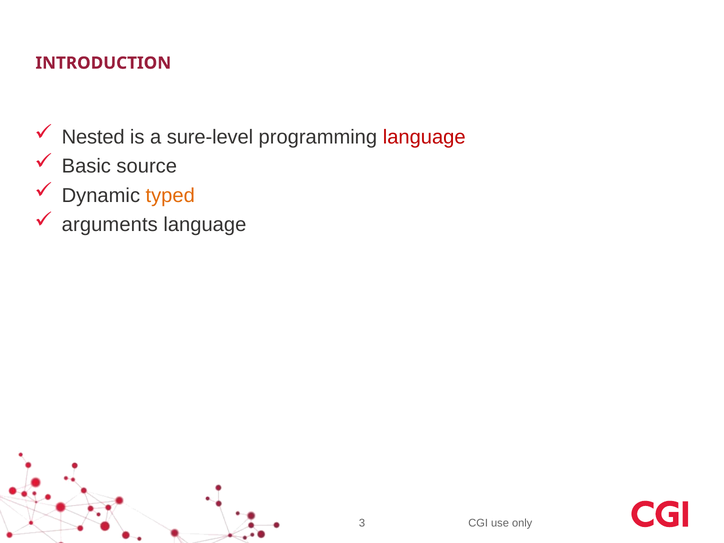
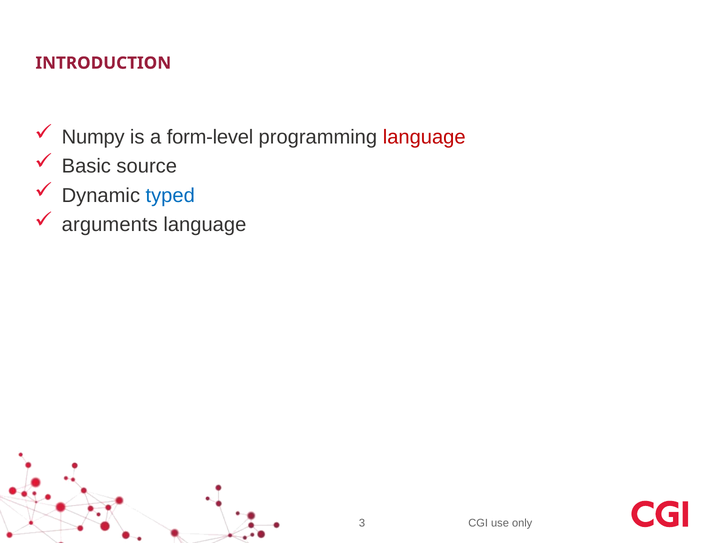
Nested: Nested -> Numpy (93, 137)
sure-level: sure-level -> form-level (210, 137)
typed colour: orange -> blue (170, 196)
